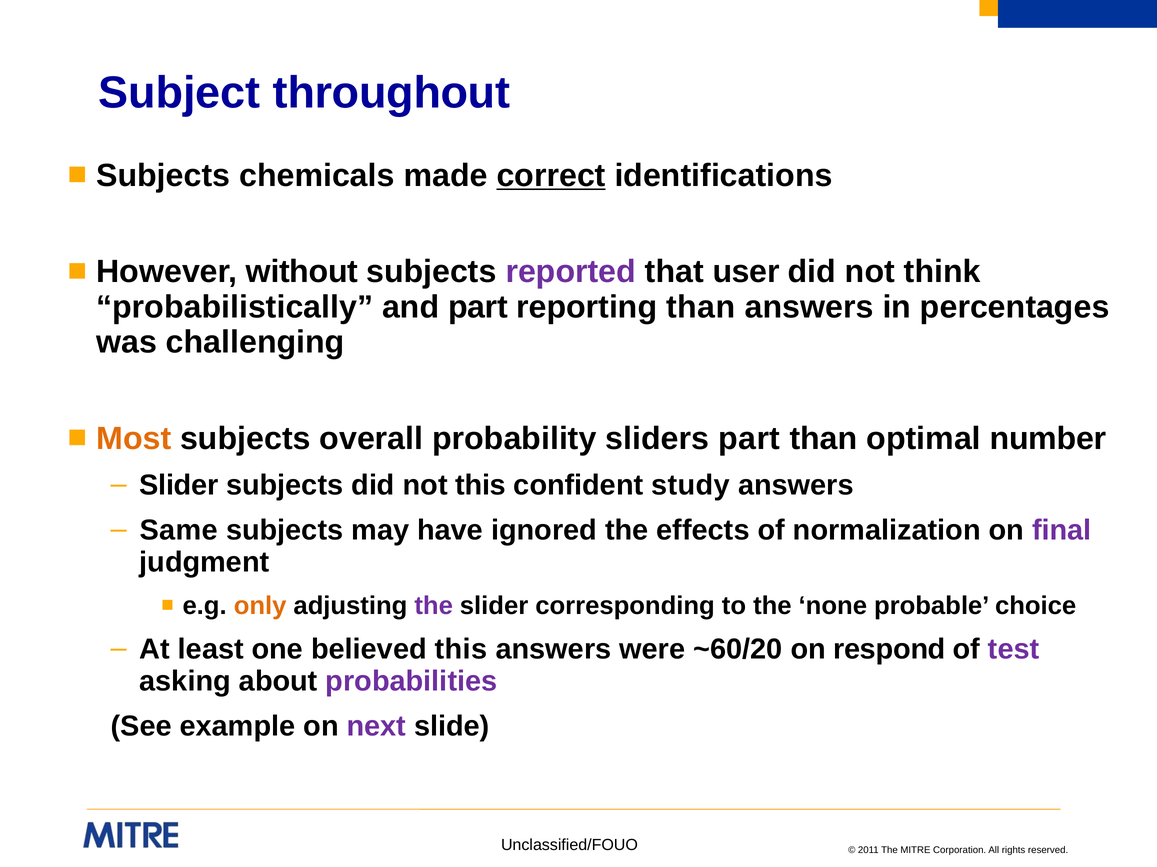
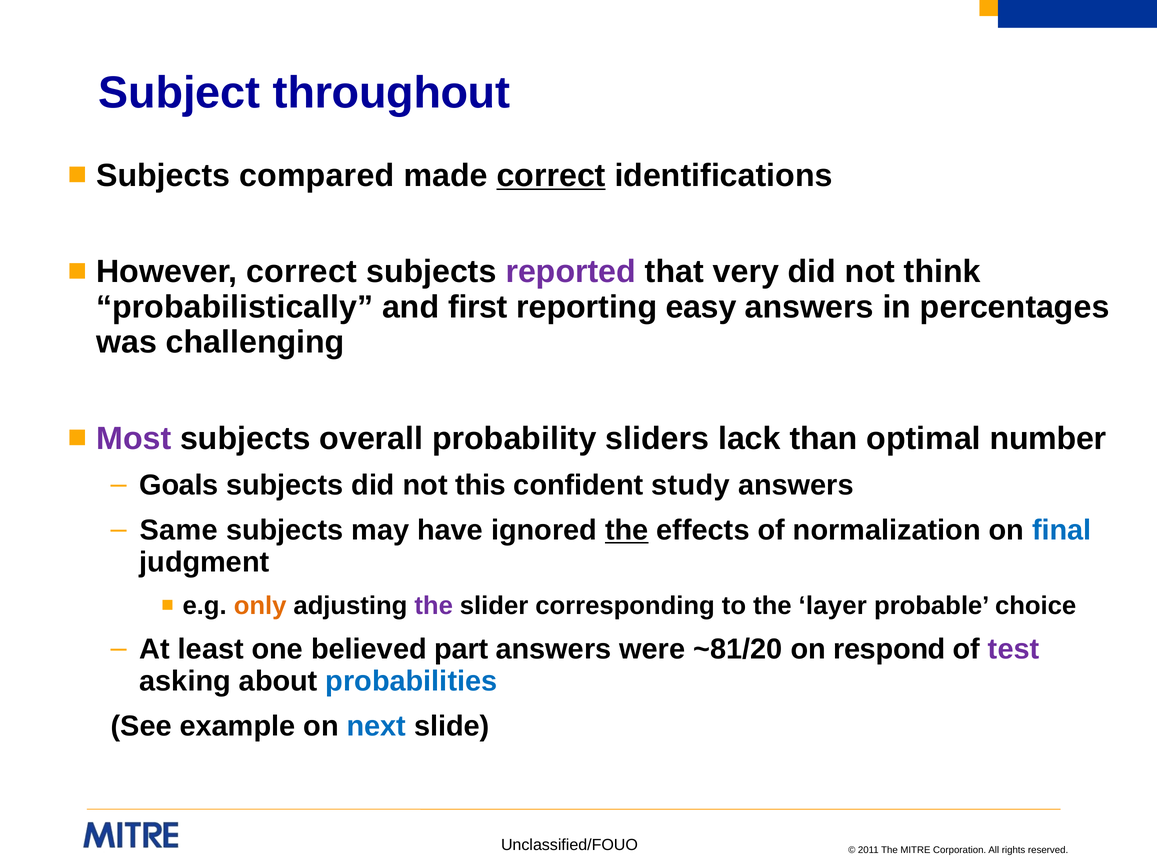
chemicals: chemicals -> compared (317, 176)
However without: without -> correct (302, 272)
user: user -> very (746, 272)
and part: part -> first (478, 307)
reporting than: than -> easy (701, 307)
Most colour: orange -> purple (134, 439)
sliders part: part -> lack (749, 439)
Slider: Slider -> Goals (179, 486)
the underline: none -> present (627, 531)
final colour: purple -> blue (1062, 531)
none: none -> layer (833, 606)
believed this: this -> part (461, 650)
~60/20: ~60/20 -> ~81/20 (738, 650)
probabilities colour: purple -> blue (411, 682)
next colour: purple -> blue (376, 727)
